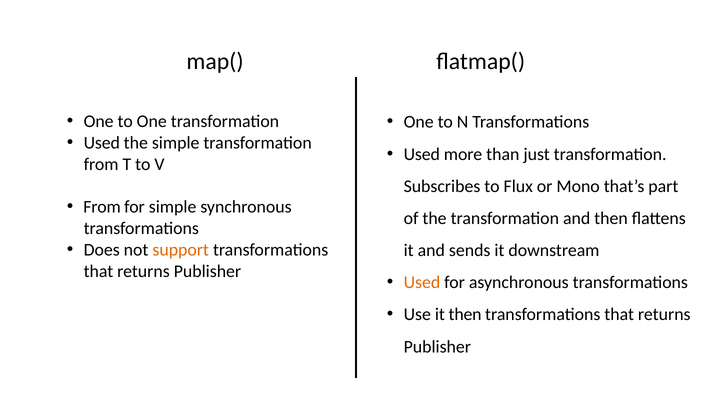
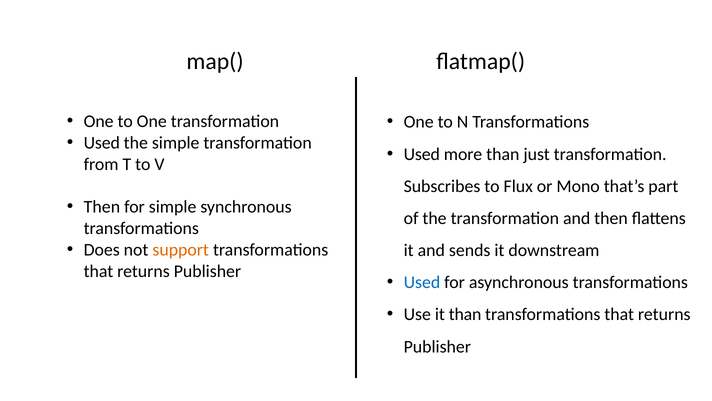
From: From -> Then (102, 207)
Used colour: orange -> blue (422, 282)
it then: then -> than (465, 314)
